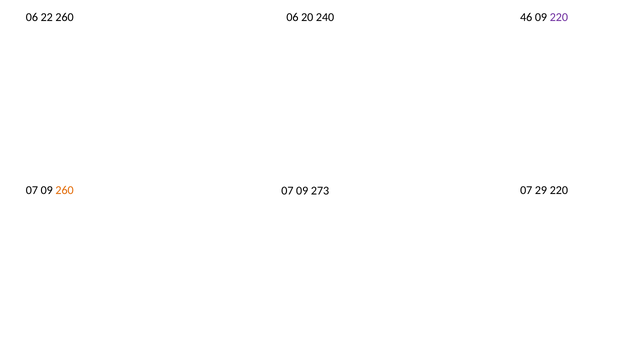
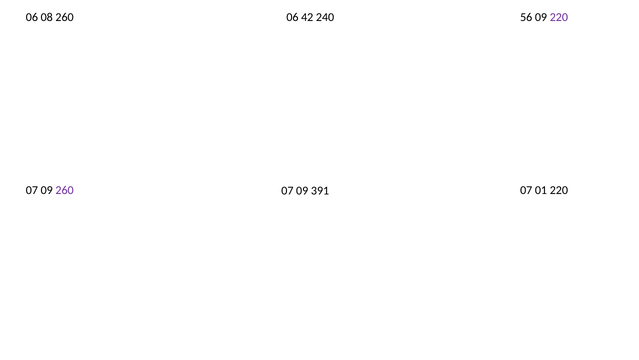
22: 22 -> 08 (47, 17)
20: 20 -> 42 (307, 17)
46: 46 -> 56 (526, 17)
260 colour: orange -> purple (65, 190)
273: 273 -> 391 (320, 190)
29: 29 -> 01 (541, 190)
